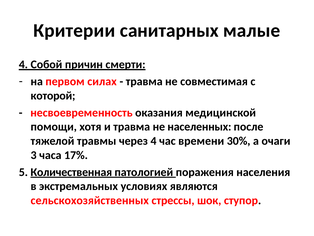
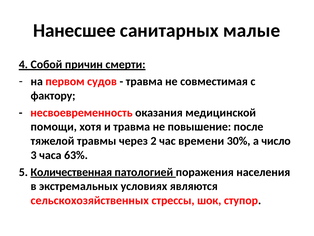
Критерии: Критерии -> Нанесшее (74, 30)
силах: силах -> судов (102, 81)
которой: которой -> фактору (53, 95)
населенных: населенных -> повышение (199, 127)
через 4: 4 -> 2 (154, 141)
очаги: очаги -> число (276, 141)
17%: 17% -> 63% (76, 155)
